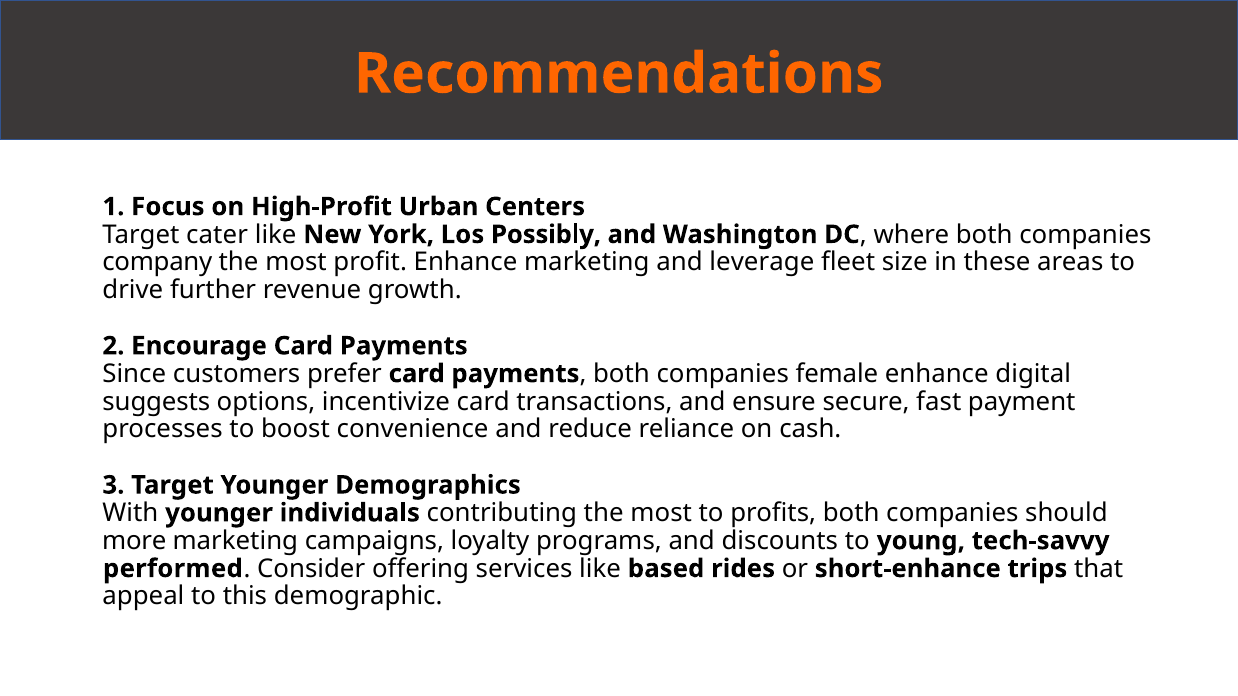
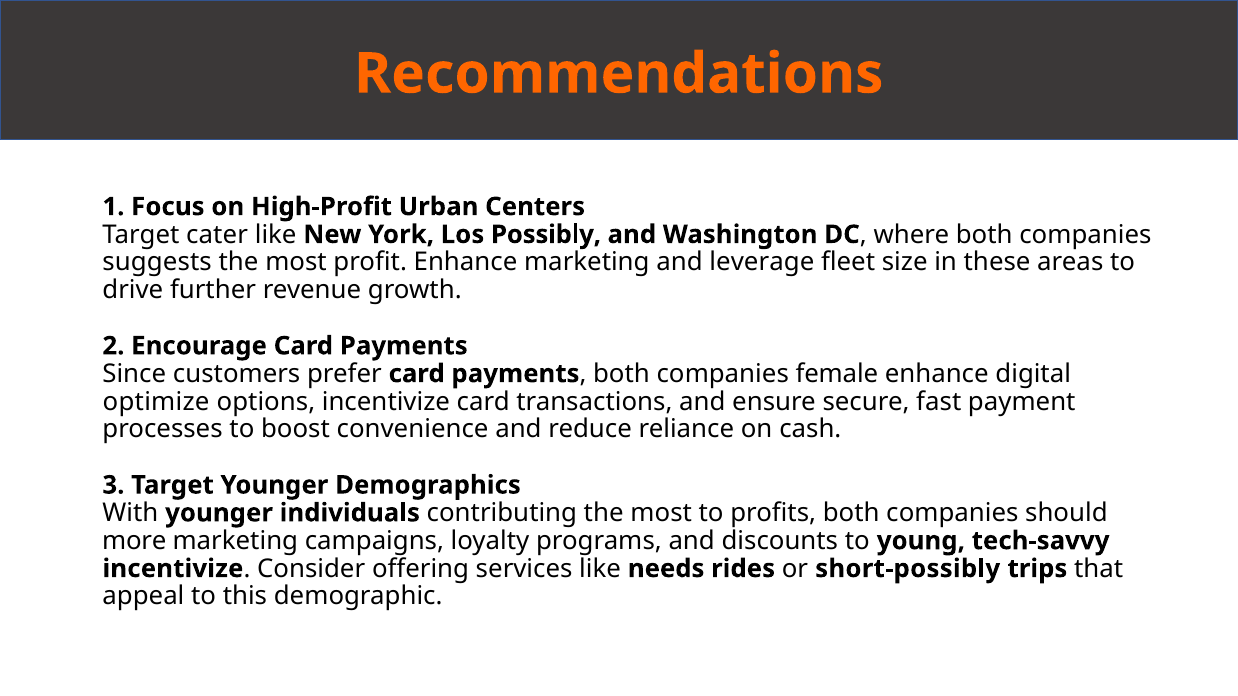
company: company -> suggests (157, 263)
suggests: suggests -> optimize (156, 402)
performed: performed -> incentivize (173, 569)
based: based -> needs (666, 569)
short-enhance: short-enhance -> short-possibly (908, 569)
